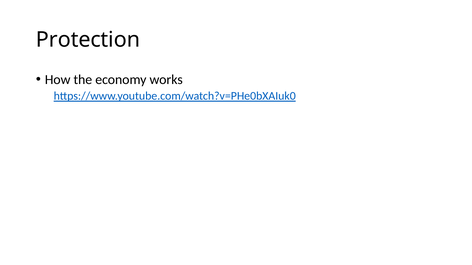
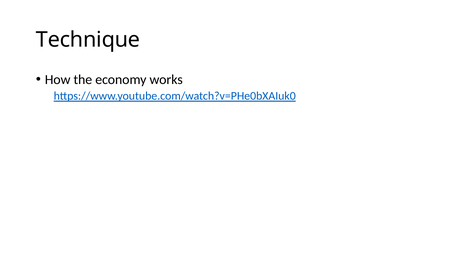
Protection: Protection -> Technique (88, 40)
